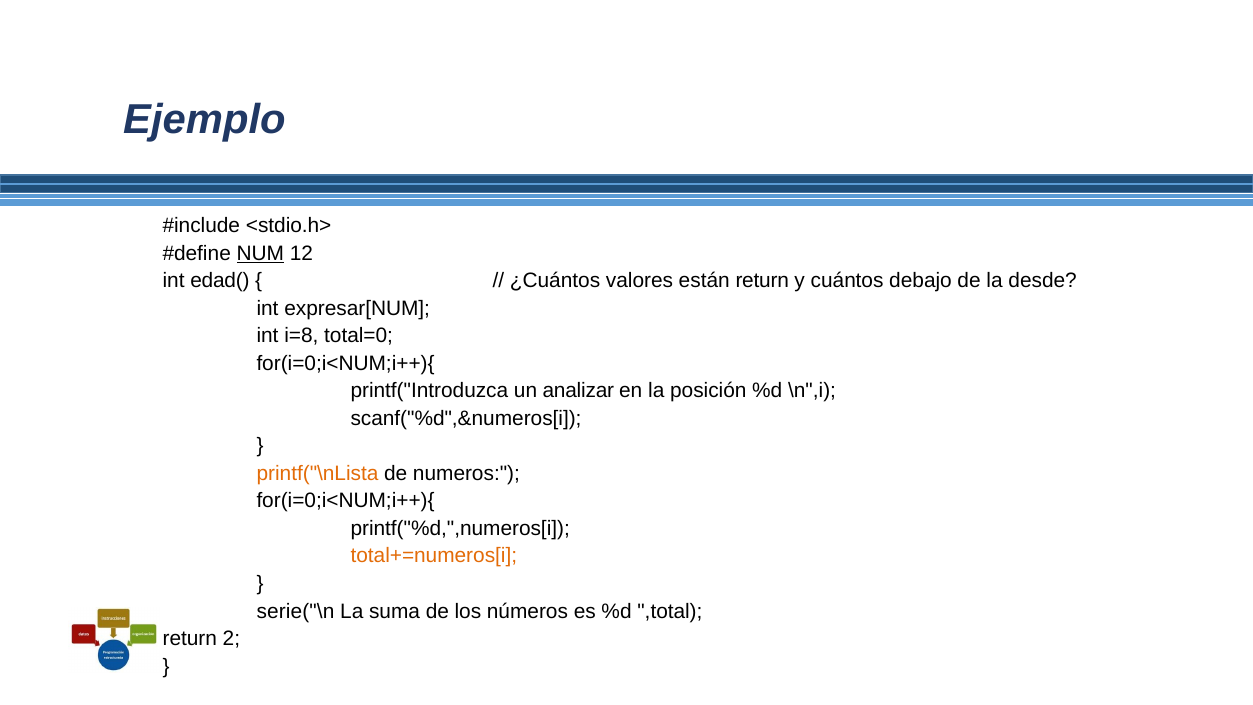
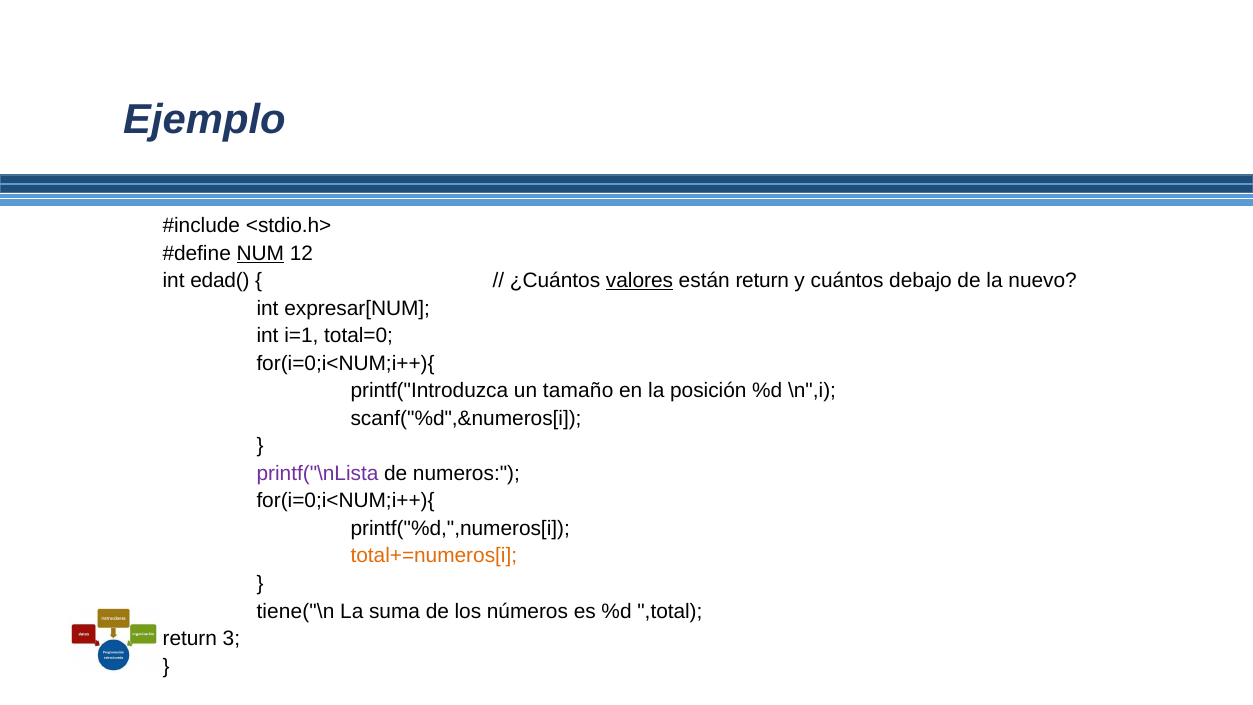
valores underline: none -> present (640, 281)
desde: desde -> nuevo (1043, 281)
i=8: i=8 -> i=1 (301, 336)
analizar: analizar -> tamaño (578, 391)
printf("\nLista colour: orange -> purple (318, 473)
serie("\n: serie("\n -> tiene("\n (295, 611)
2: 2 -> 3 (231, 639)
